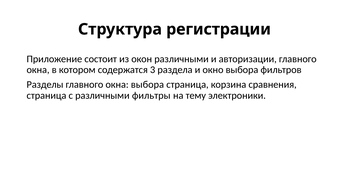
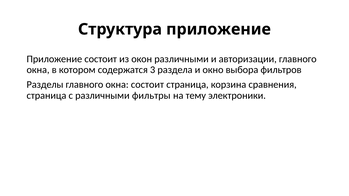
Структура регистрации: регистрации -> приложение (218, 29)
окна выбора: выбора -> состоит (147, 85)
